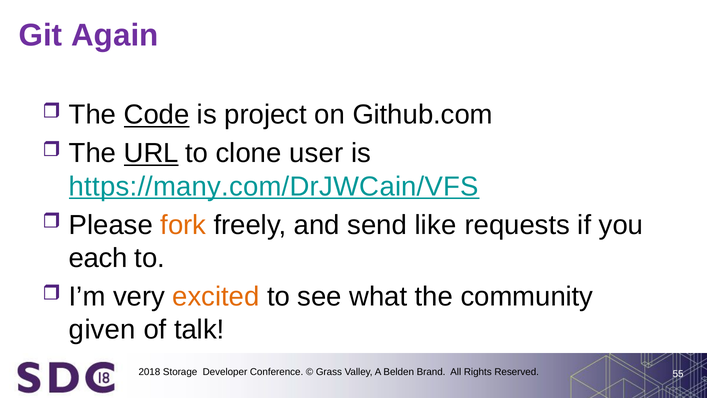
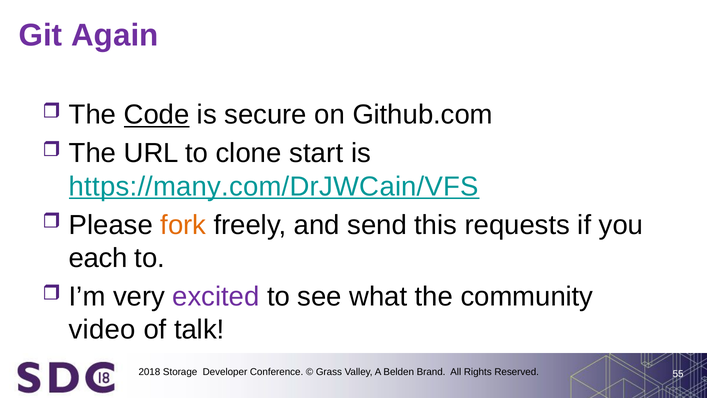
project: project -> secure (266, 115)
URL underline: present -> none (151, 153)
user: user -> start (316, 153)
like: like -> this (436, 225)
excited colour: orange -> purple (216, 296)
given: given -> video (102, 329)
